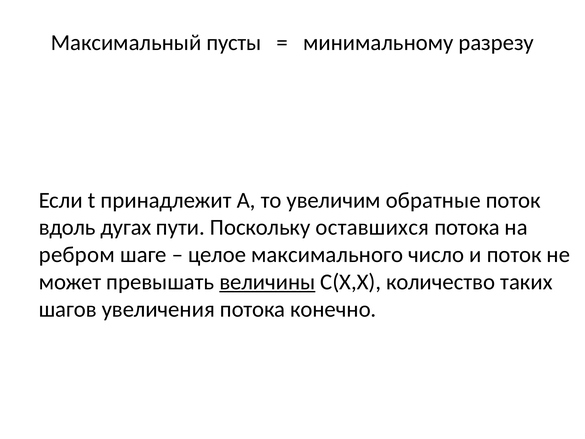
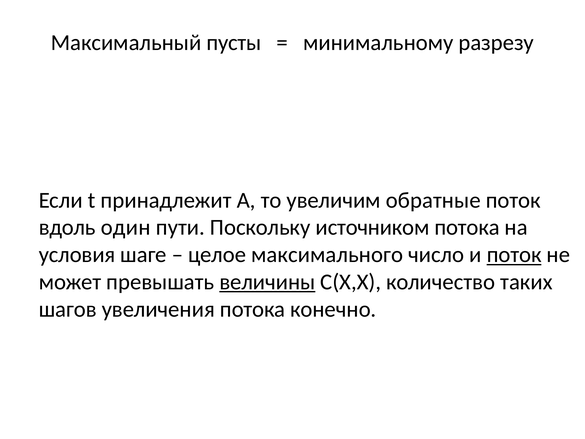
дугах: дугах -> один (126, 227)
оставшихся: оставшихся -> источником (373, 227)
ребром: ребром -> условия (77, 255)
поток underline: none -> present (514, 255)
